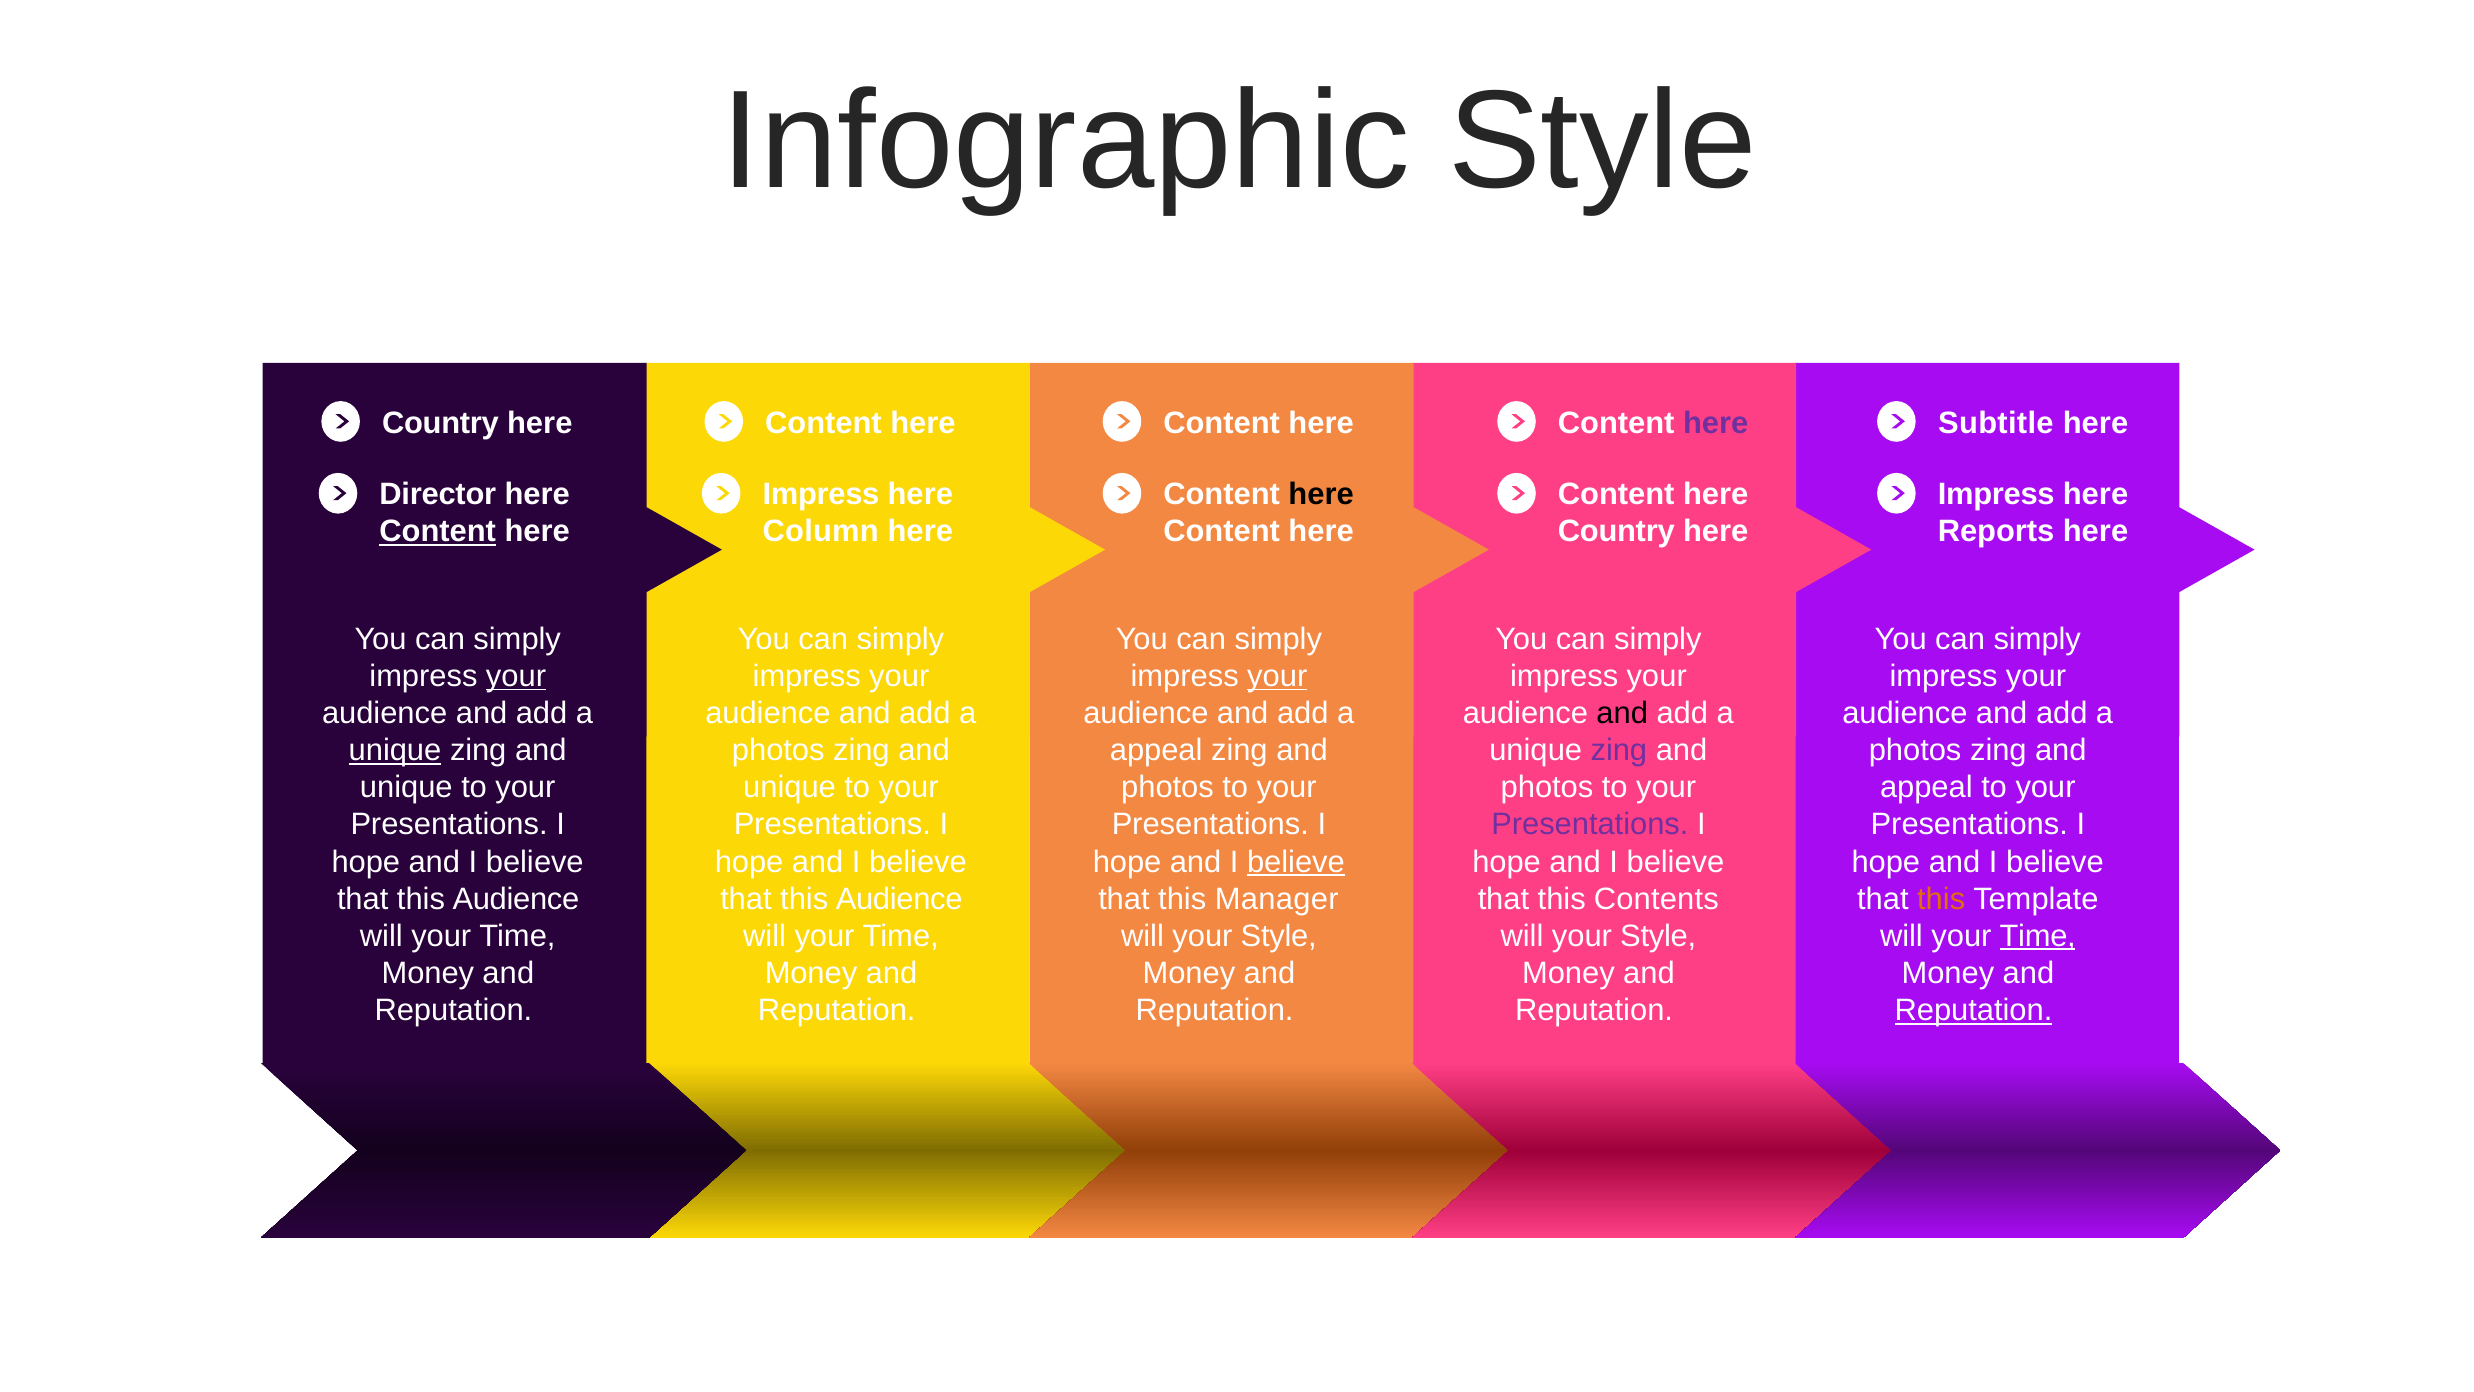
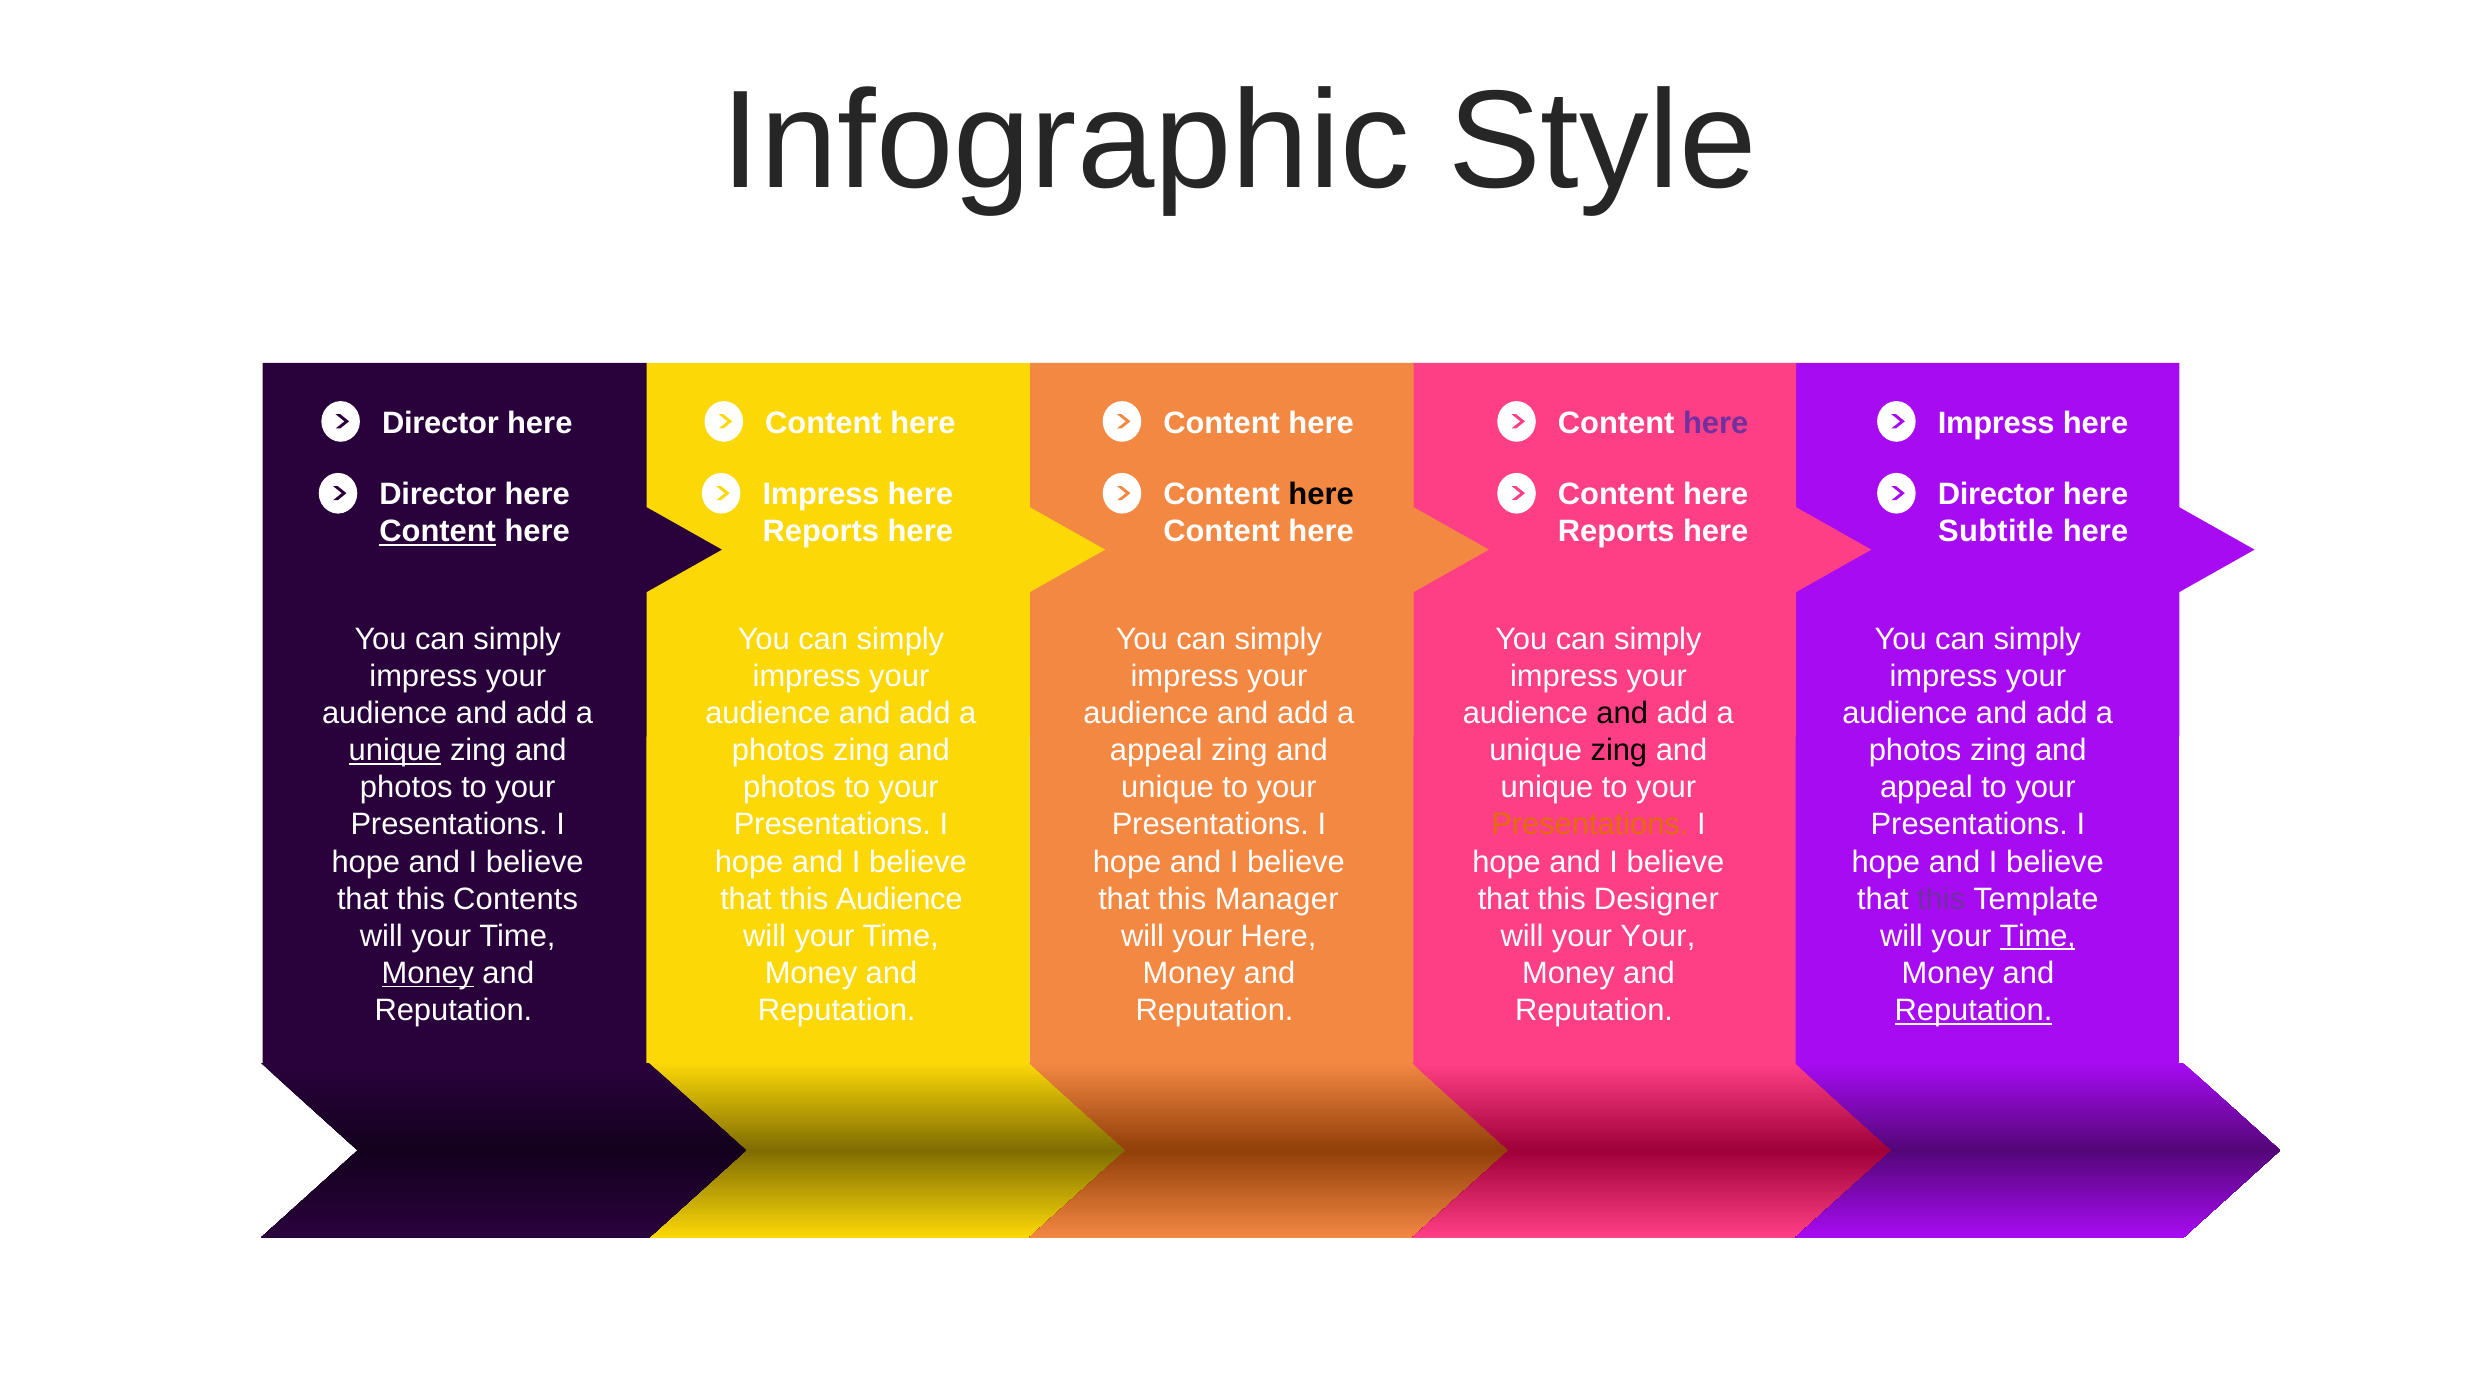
Country: Country -> Director (440, 423)
Subtitle: Subtitle -> Impress (1996, 423)
Impress: Impress -> Director (1996, 495)
Column: Column -> Reports (821, 532)
Country: Country -> Reports (1616, 532)
Reports: Reports -> Subtitle (1996, 532)
your underline: present -> none (516, 676)
your underline: present -> none (1277, 676)
zing colour: purple -> black (1619, 750)
unique: unique -> photos (406, 787)
unique: unique -> photos (790, 787)
photos: photos -> unique (1168, 787)
photos: photos -> unique (1547, 787)
Presentations colour: purple -> orange (1590, 824)
believe underline: present -> none (1296, 862)
Audience: Audience -> Contents (516, 899)
Contents: Contents -> Designer (1656, 899)
this colour: orange -> purple (1941, 899)
Style: Style -> Here (1279, 936)
Style: Style -> Your (1658, 936)
Money underline: none -> present (428, 973)
